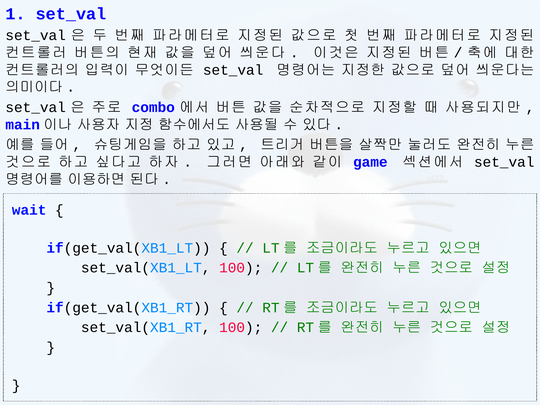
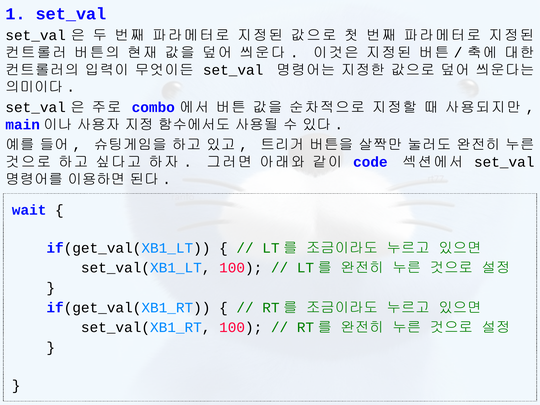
game: game -> code (370, 162)
